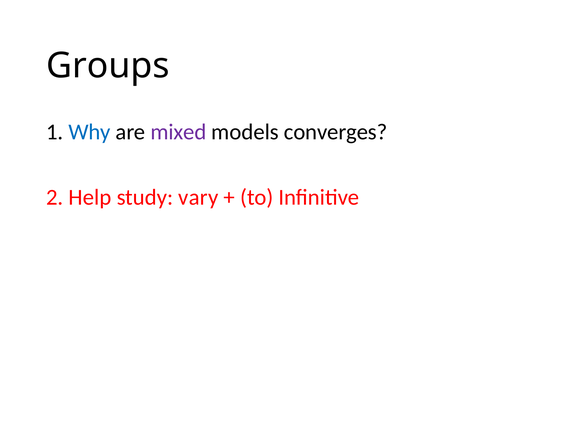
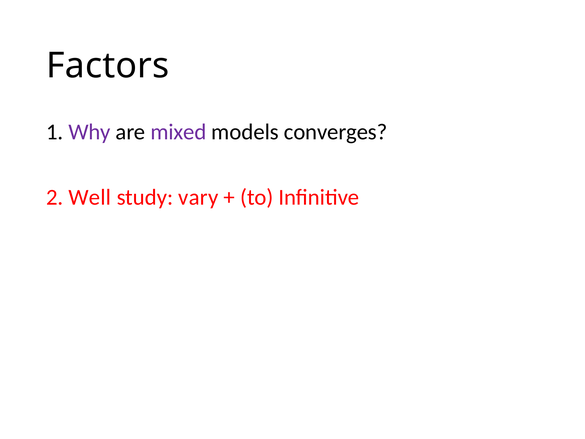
Groups: Groups -> Factors (108, 66)
Why colour: blue -> purple (89, 132)
Help: Help -> Well (90, 197)
